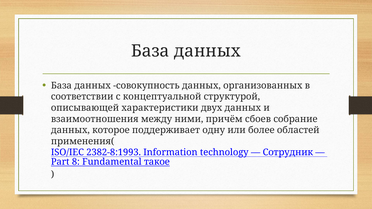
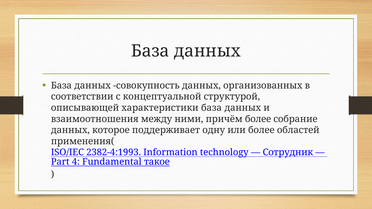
характеристики двух: двух -> база (211, 108)
причём сбоев: сбоев -> более (258, 119)
2382-8:1993: 2382-8:1993 -> 2382-4:1993 (114, 153)
8: 8 -> 4 (76, 162)
